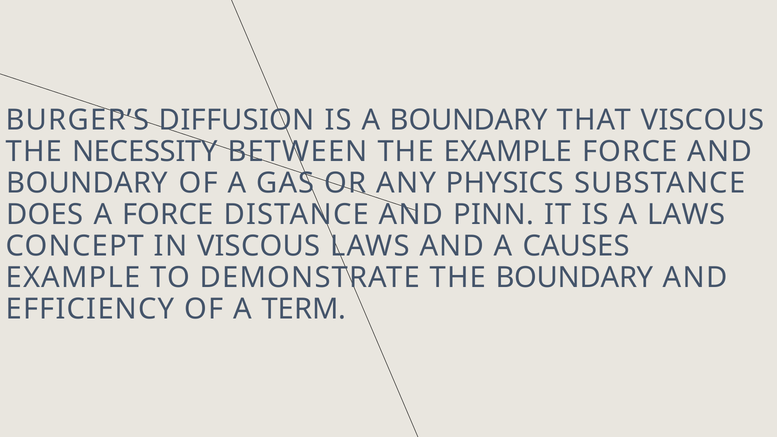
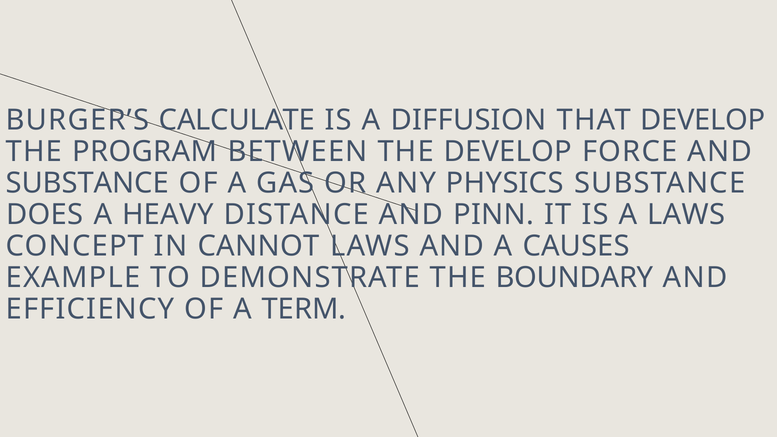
DIFFUSION: DIFFUSION -> CALCULATE (237, 120)
A BOUNDARY: BOUNDARY -> DIFFUSION (468, 120)
THAT VISCOUS: VISCOUS -> DEVELOP (703, 120)
NECESSITY: NECESSITY -> PROGRAM (145, 152)
THE EXAMPLE: EXAMPLE -> DEVELOP (508, 152)
BOUNDARY: BOUNDARY -> SUBSTANCE (87, 183)
A FORCE: FORCE -> HEAVY (168, 215)
IN VISCOUS: VISCOUS -> CANNOT (259, 246)
